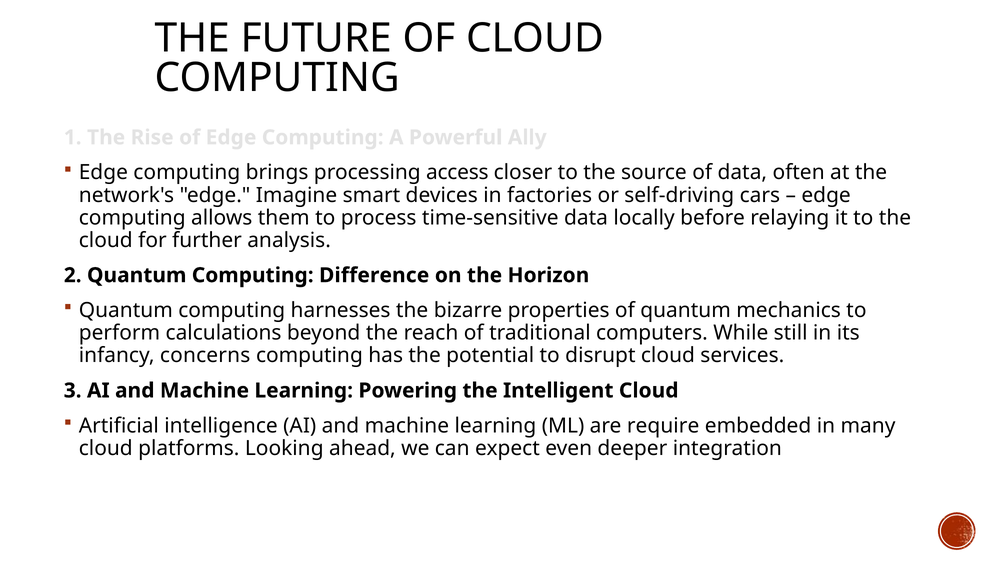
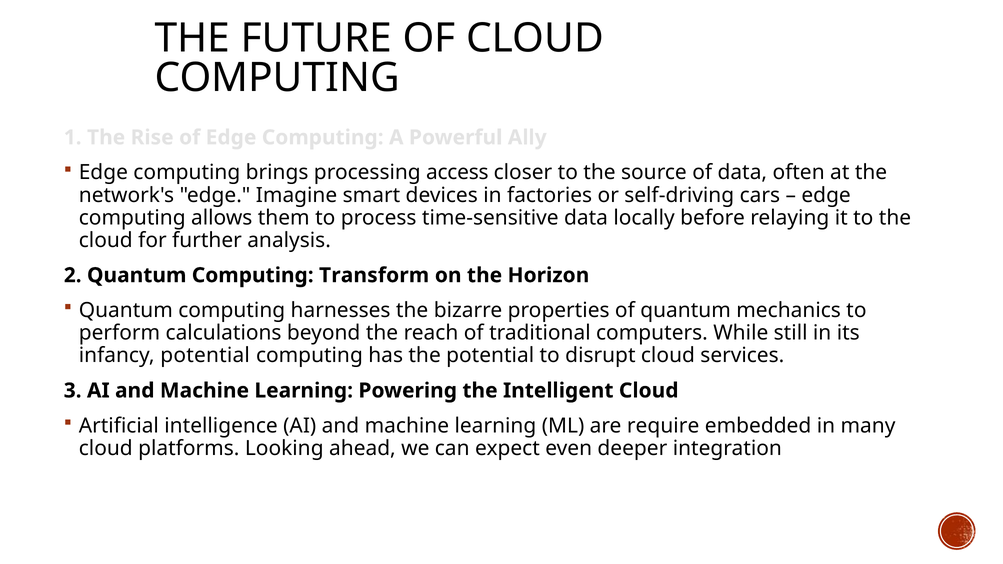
Difference: Difference -> Transform (374, 275)
infancy concerns: concerns -> potential (205, 356)
